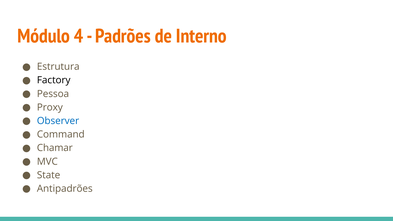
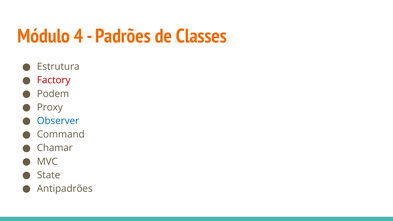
Interno: Interno -> Classes (201, 36)
Factory colour: black -> red (54, 80)
Pessoa: Pessoa -> Podem (53, 94)
